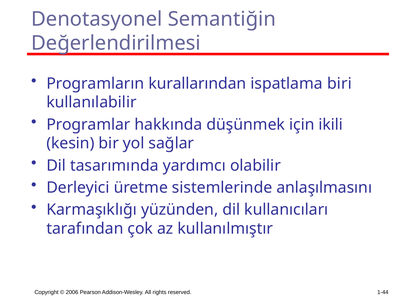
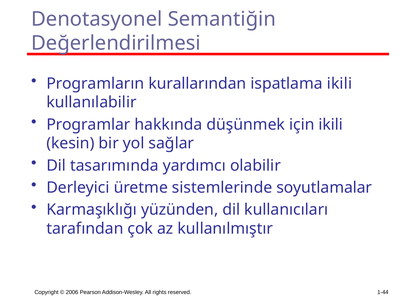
ispatlama biri: biri -> ikili (339, 84)
anlaşılmasını: anlaşılmasını -> soyutlamalar (324, 188)
